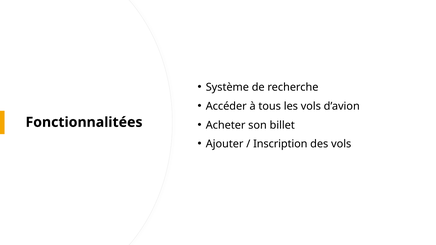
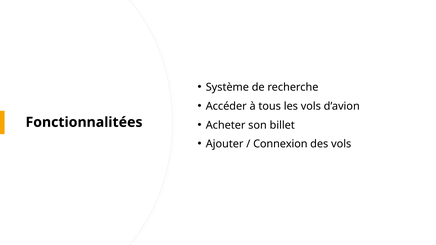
Inscription: Inscription -> Connexion (280, 144)
